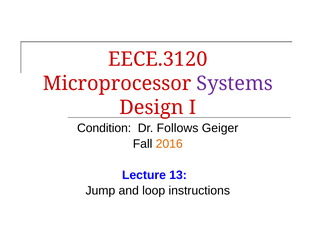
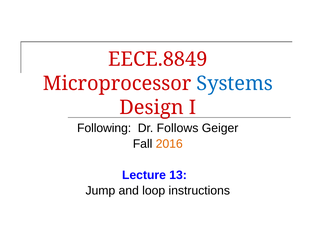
EECE.3120: EECE.3120 -> EECE.8849 (158, 59)
Systems colour: purple -> blue (235, 83)
Condition: Condition -> Following (104, 128)
